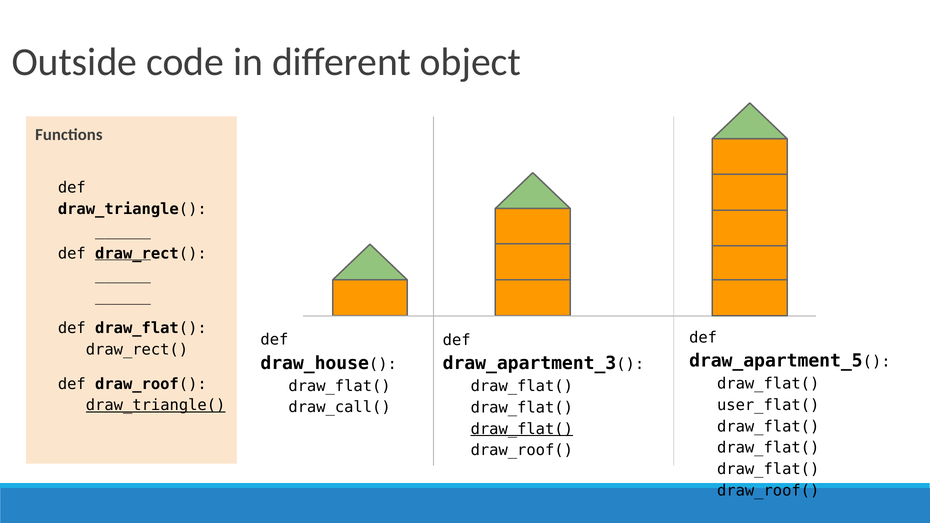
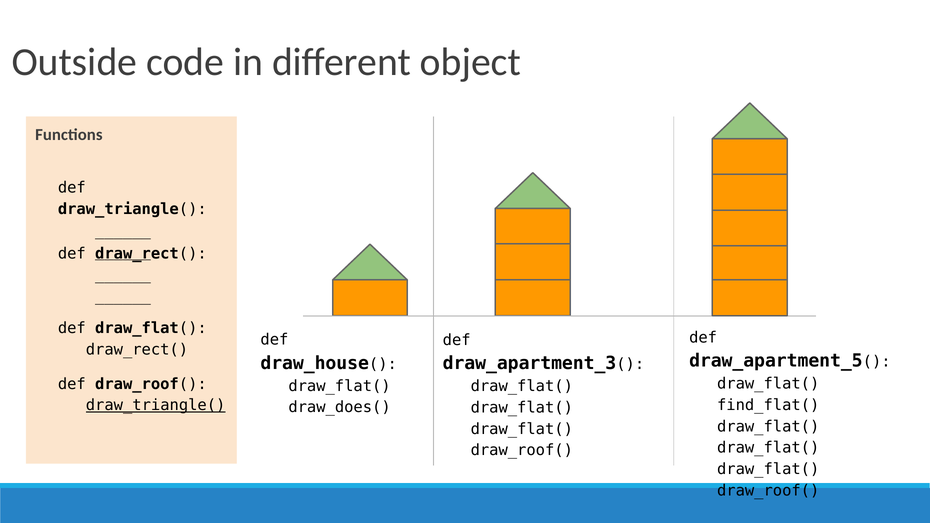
user_flat(: user_flat( -> find_flat( (768, 405)
draw_call(: draw_call( -> draw_does( (340, 407)
draw_flat( underline: present -> none (522, 429)
